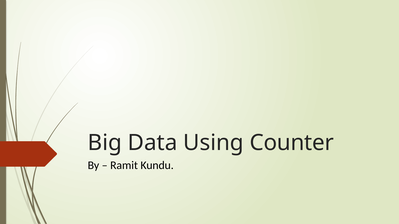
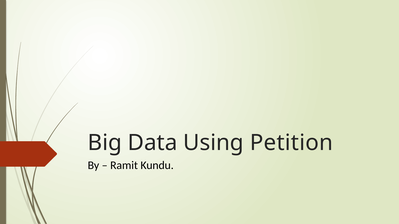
Counter: Counter -> Petition (291, 143)
